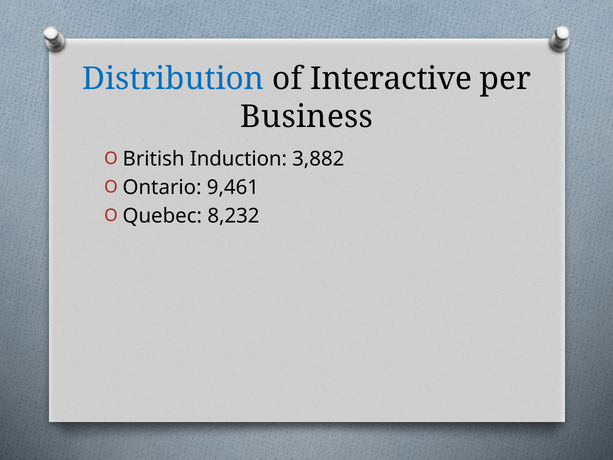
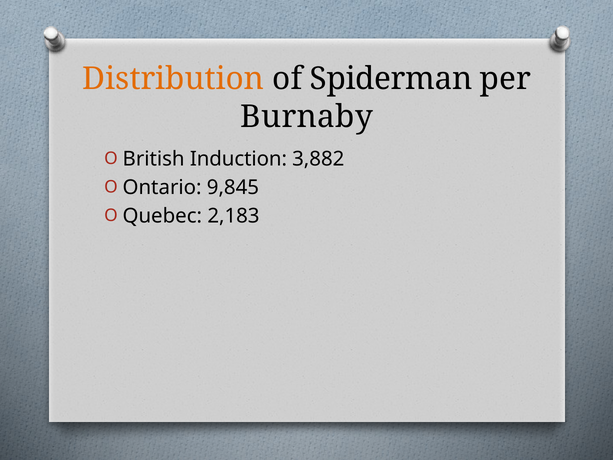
Distribution colour: blue -> orange (173, 79)
Interactive: Interactive -> Spiderman (391, 79)
Business: Business -> Burnaby (307, 117)
9,461: 9,461 -> 9,845 (233, 187)
8,232: 8,232 -> 2,183 (233, 216)
